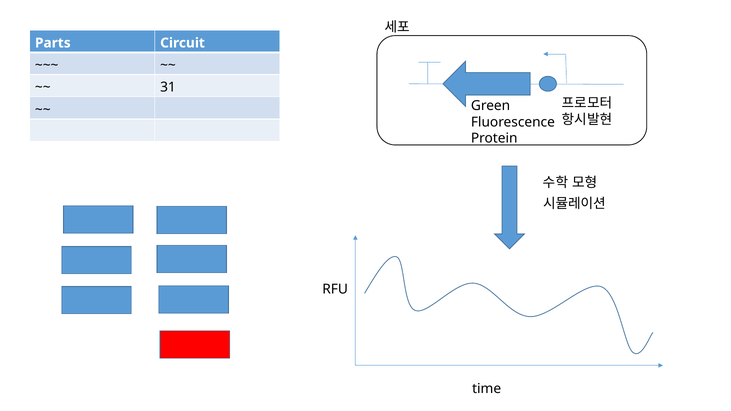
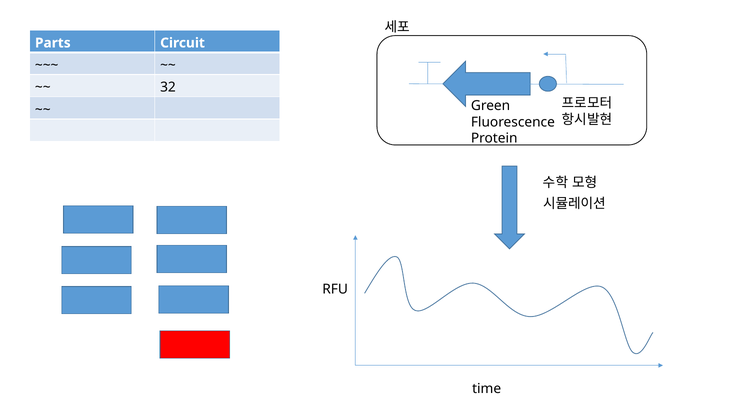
31: 31 -> 32 (168, 87)
